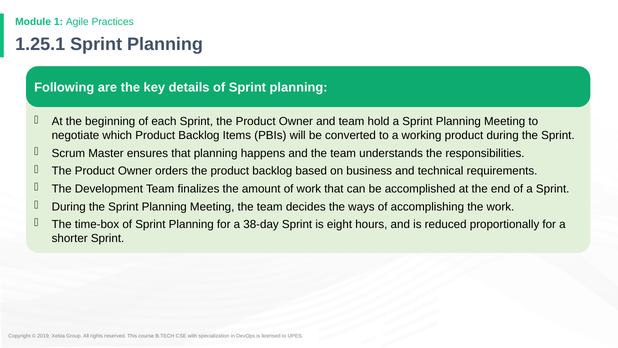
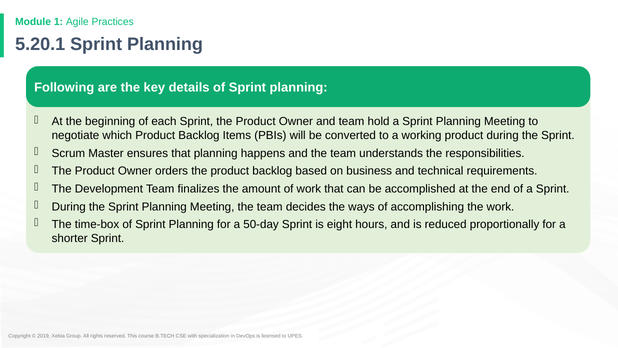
1.25.1: 1.25.1 -> 5.20.1 (40, 44)
38-day: 38-day -> 50-day (261, 224)
